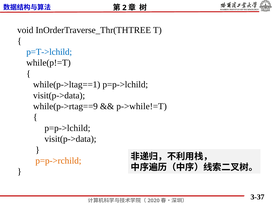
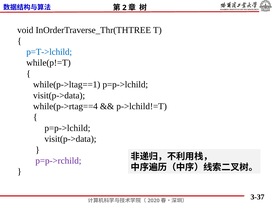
while(p->rtag==9: while(p->rtag==9 -> while(p->rtag==4 (65, 106)
p->while!=T: p->while!=T -> p->lchild!=T (142, 106)
p=p->rchild colour: orange -> purple (58, 161)
